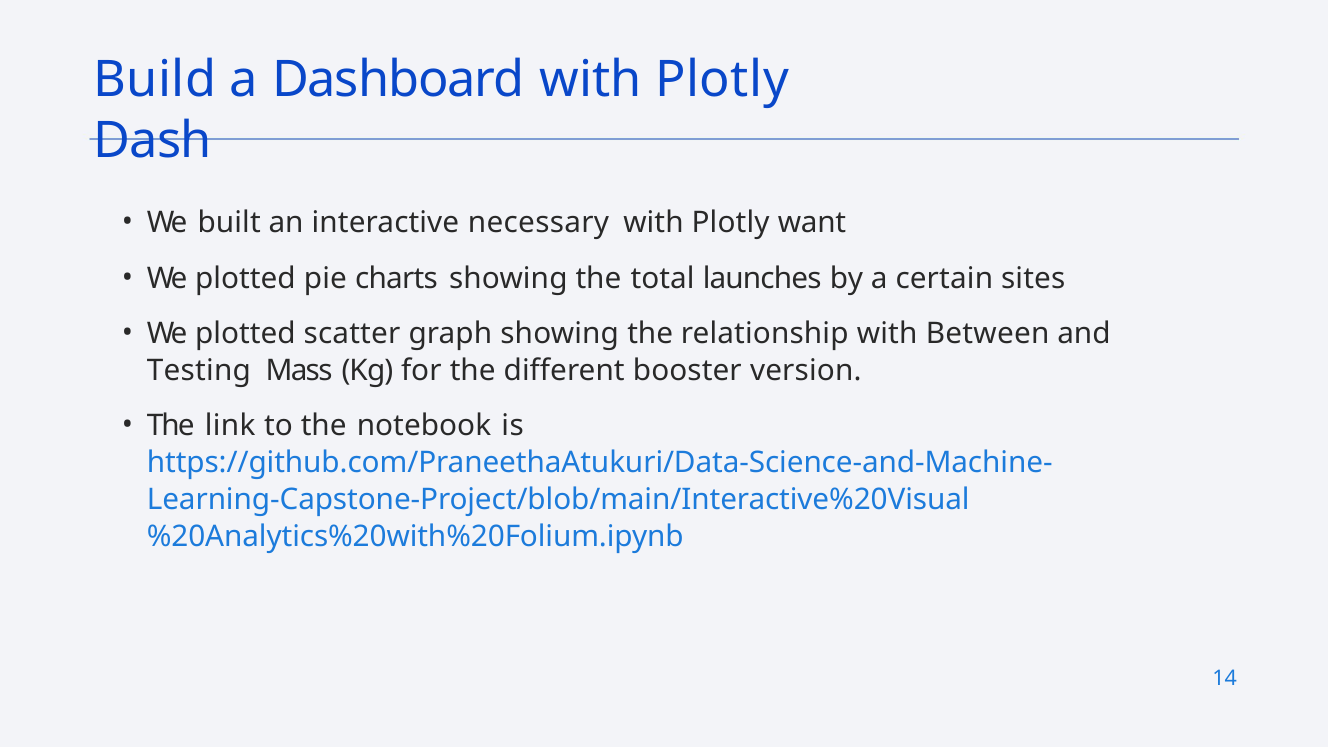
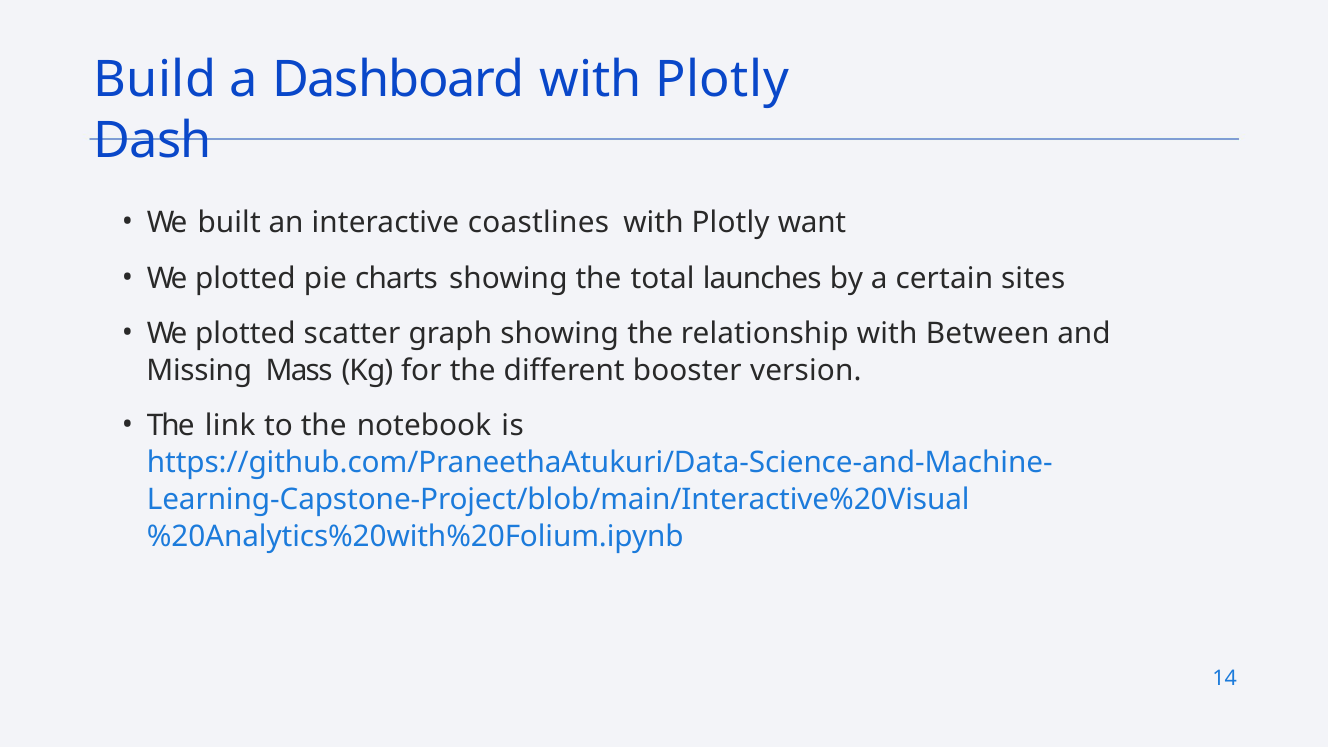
necessary: necessary -> coastlines (538, 223)
Testing: Testing -> Missing (199, 370)
